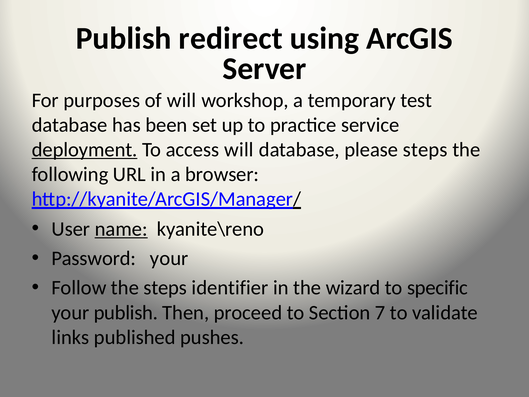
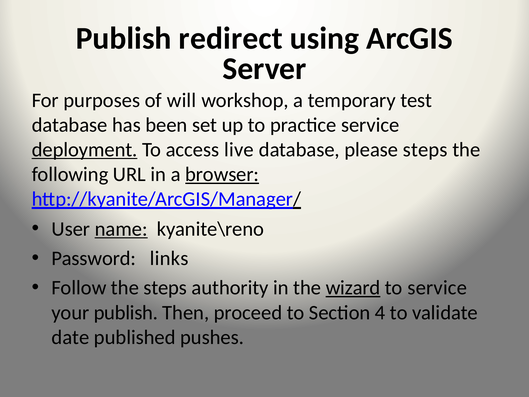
access will: will -> live (239, 150)
browser underline: none -> present (222, 174)
Password your: your -> links (169, 258)
identifier: identifier -> authority (230, 288)
wizard underline: none -> present (353, 288)
to specific: specific -> service (437, 288)
7: 7 -> 4 (380, 312)
links: links -> date (70, 337)
